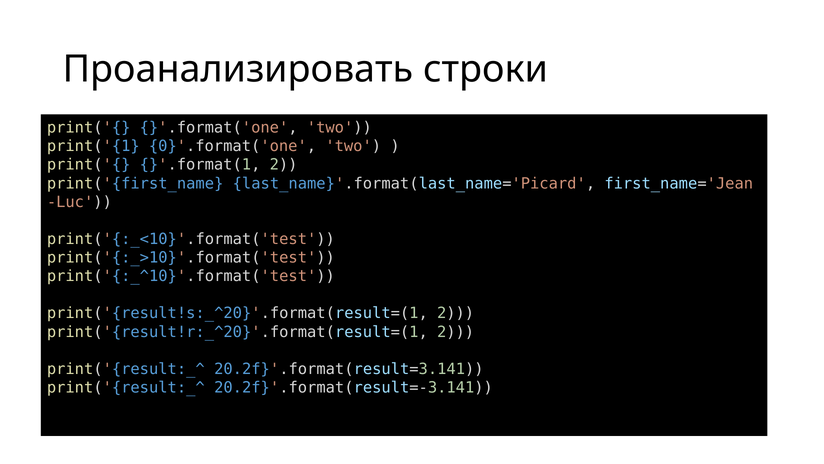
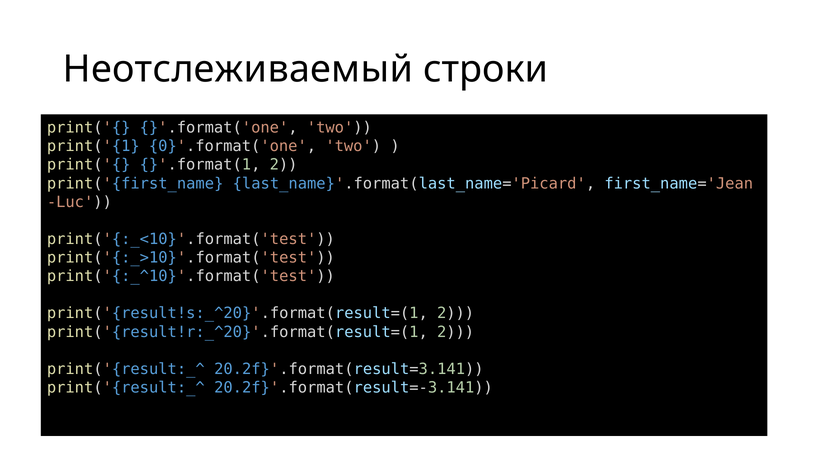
Проанализировать: Проанализировать -> Неотслеживаемый (238, 69)
